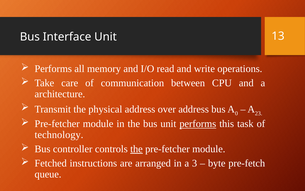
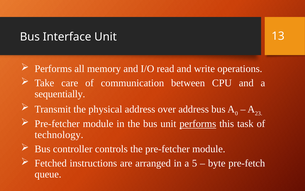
architecture: architecture -> sequentially (60, 94)
the underline: present -> none (136, 149)
3: 3 -> 5 (195, 163)
